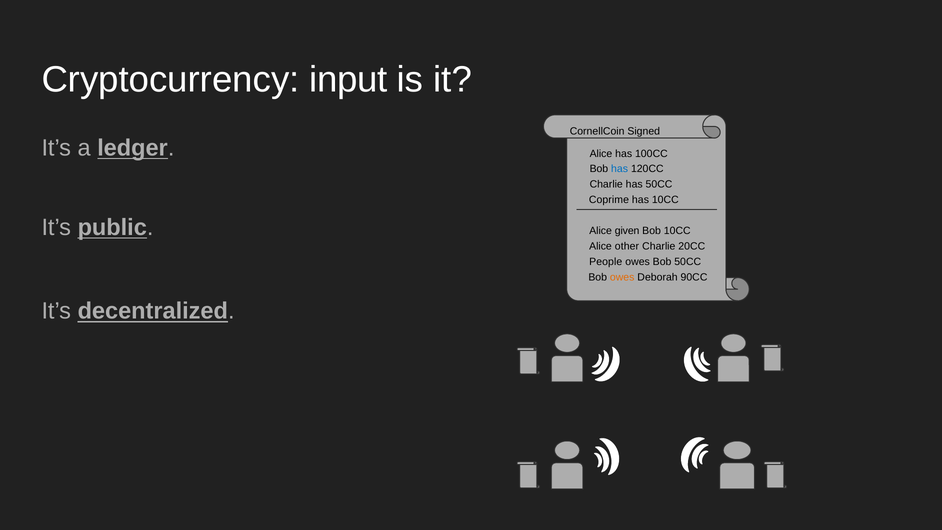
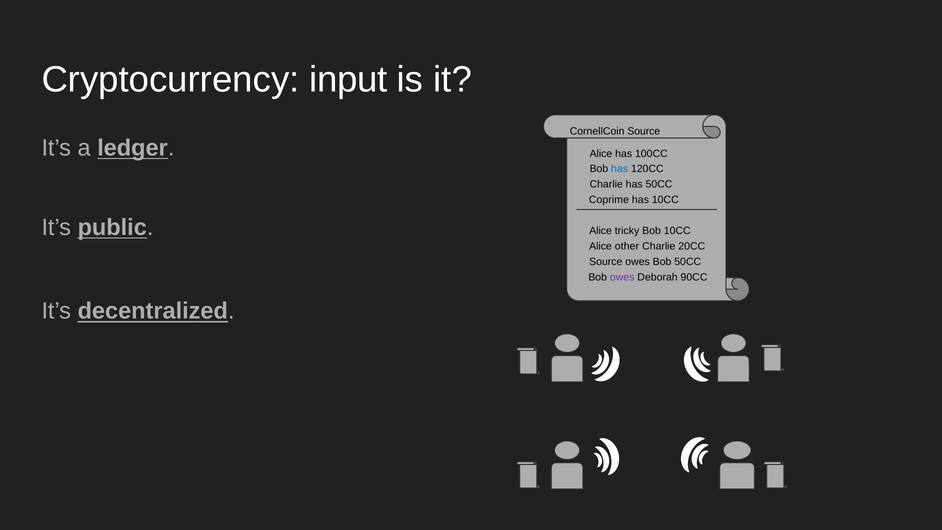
CornellCoin Signed: Signed -> Source (644, 131)
given: given -> tricky (627, 231)
People: People -> Source (606, 262)
owes colour: orange -> purple (622, 277)
